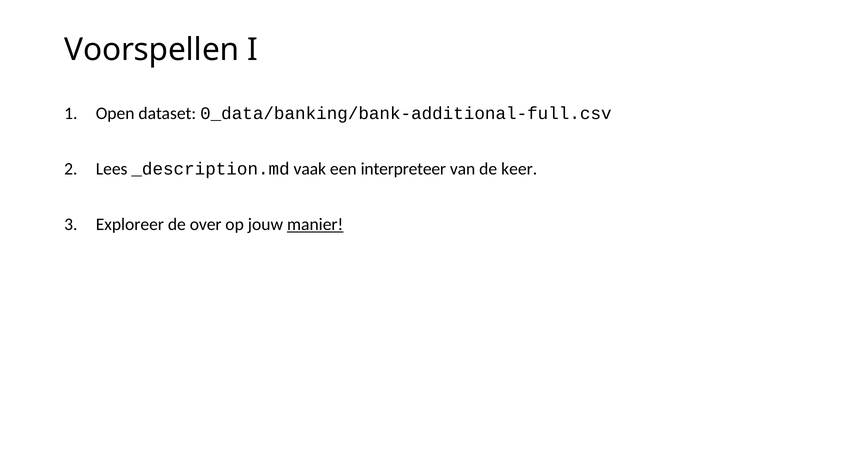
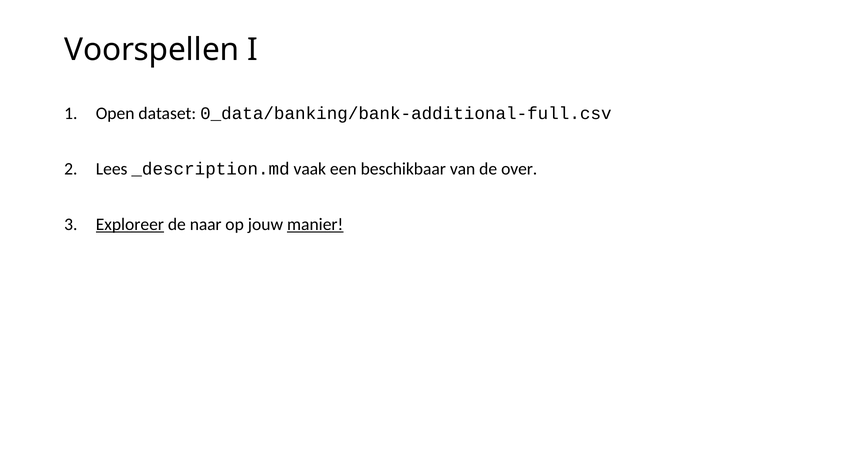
interpreteer: interpreteer -> beschikbaar (403, 169)
keer: keer -> over (519, 169)
Exploreer underline: none -> present (130, 224)
over: over -> naar (206, 224)
